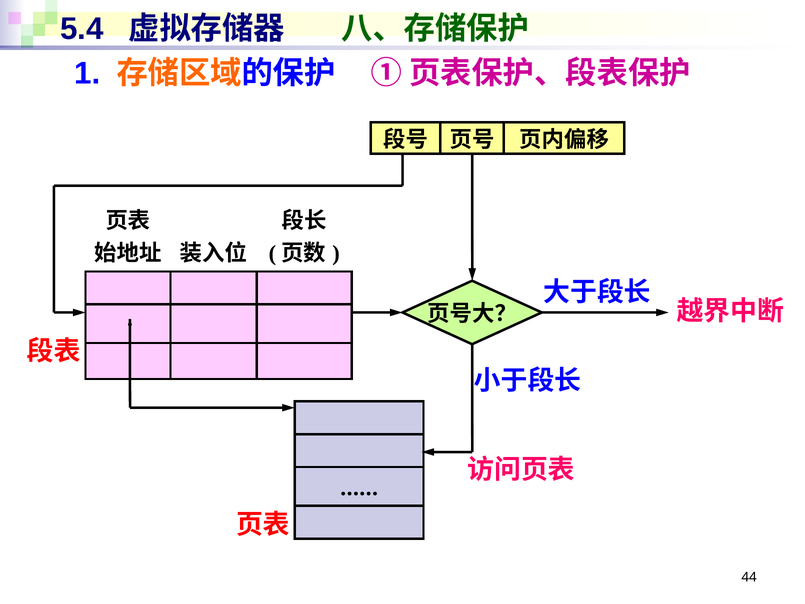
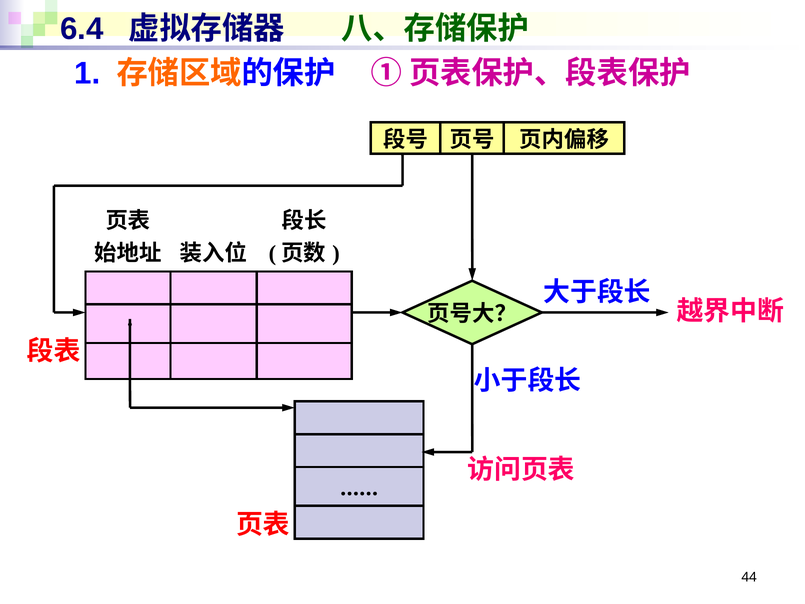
5.4: 5.4 -> 6.4 (82, 29)
